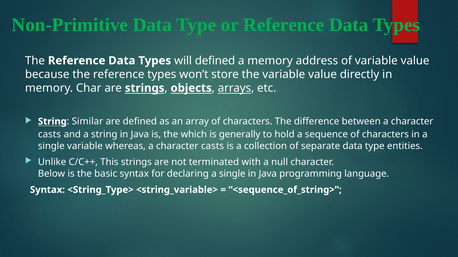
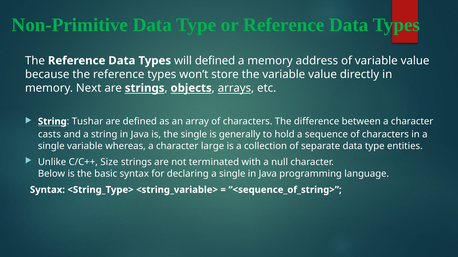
Char: Char -> Next (89, 88)
Similar: Similar -> Tushar (87, 122)
the which: which -> single (194, 135)
whereas a character casts: casts -> large (213, 146)
This: This -> Size (109, 162)
